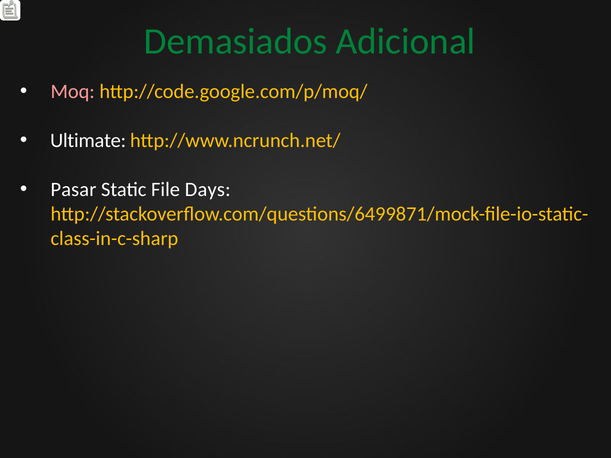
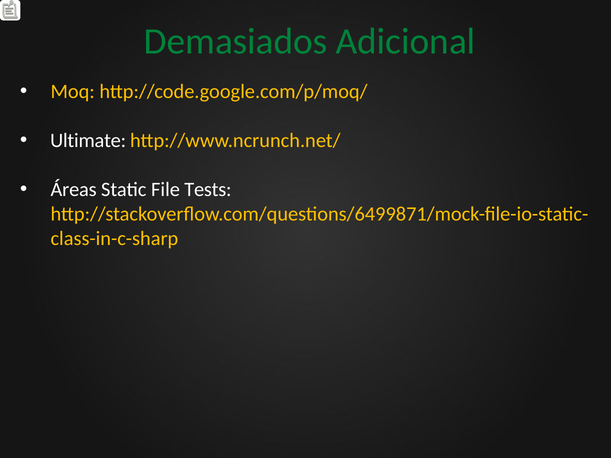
Moq colour: pink -> yellow (73, 92)
Pasar: Pasar -> Áreas (74, 190)
Days: Days -> Tests (208, 190)
